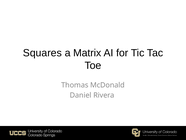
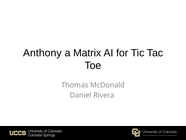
Squares: Squares -> Anthony (42, 53)
